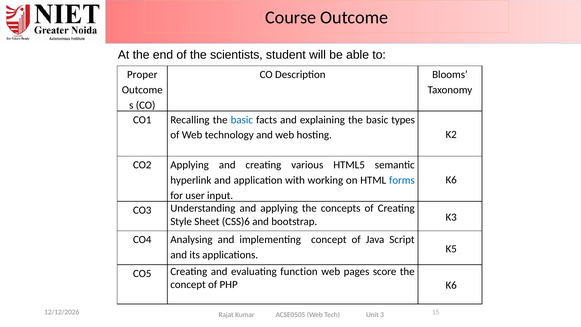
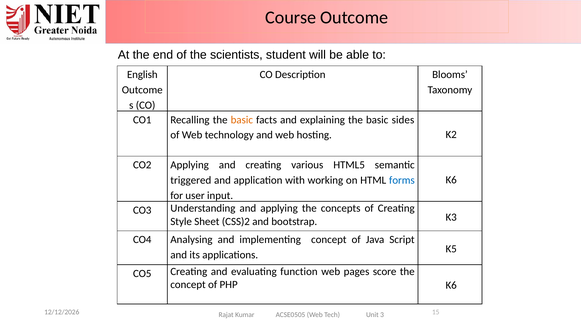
Proper: Proper -> English (142, 75)
basic colour: blue -> orange (242, 120)
types: types -> sides (403, 120)
hyperlink: hyperlink -> triggered (191, 180)
CSS)6: CSS)6 -> CSS)2 (236, 221)
